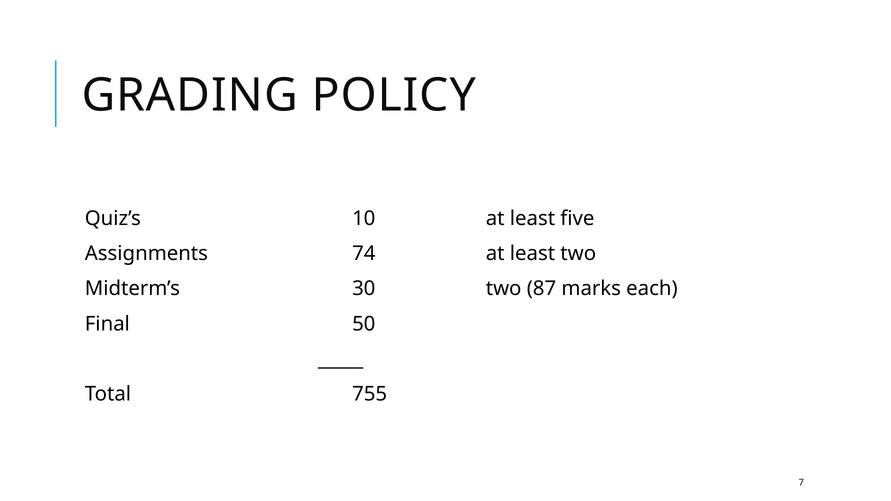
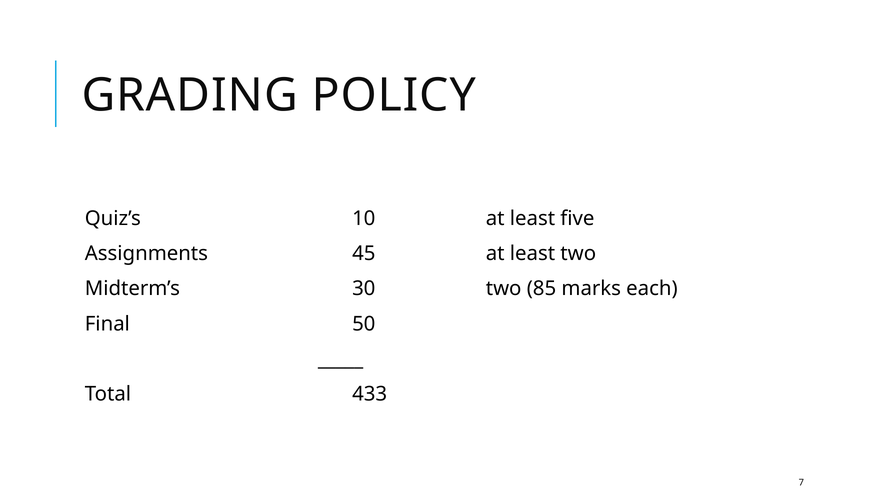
74: 74 -> 45 (364, 254)
87: 87 -> 85 (541, 289)
755: 755 -> 433 (370, 394)
